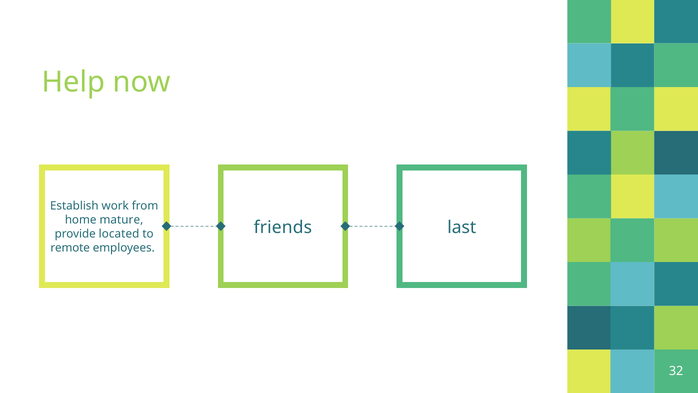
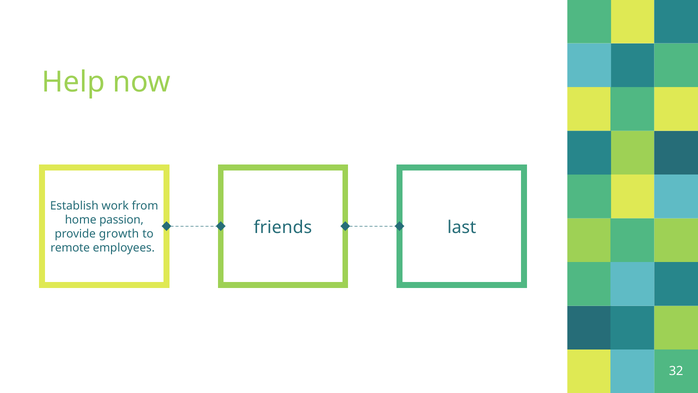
mature: mature -> passion (121, 220)
located: located -> growth (119, 234)
